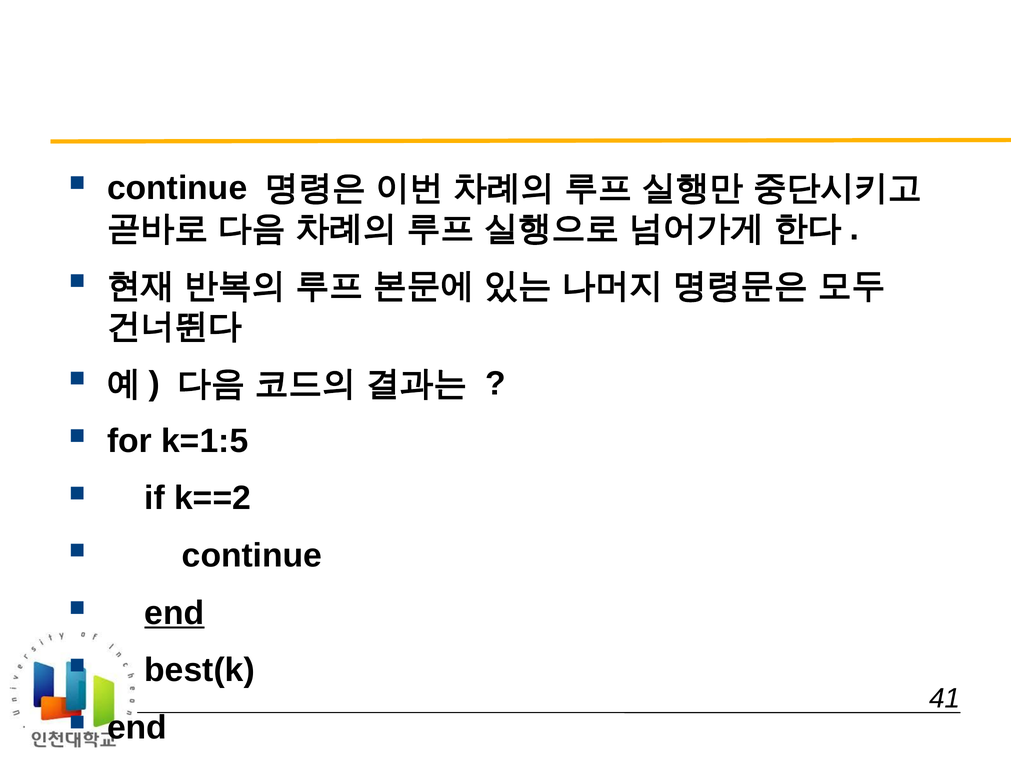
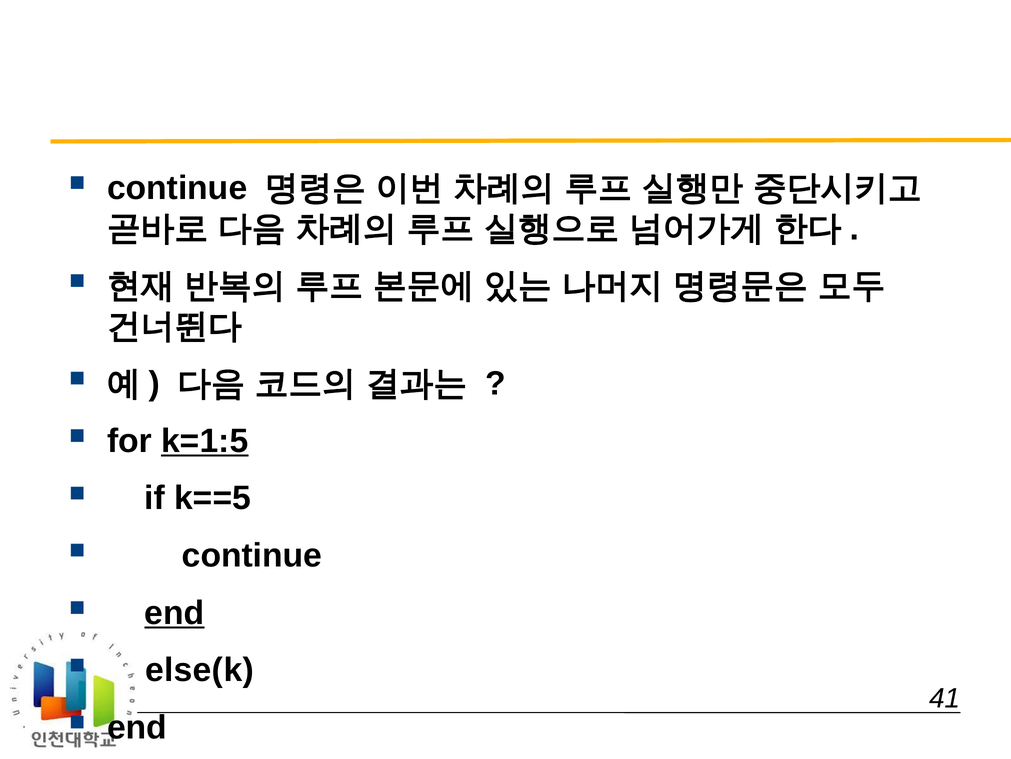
k=1:5 underline: none -> present (205, 440)
k==2: k==2 -> k==5 (213, 498)
best(k: best(k -> else(k (199, 670)
